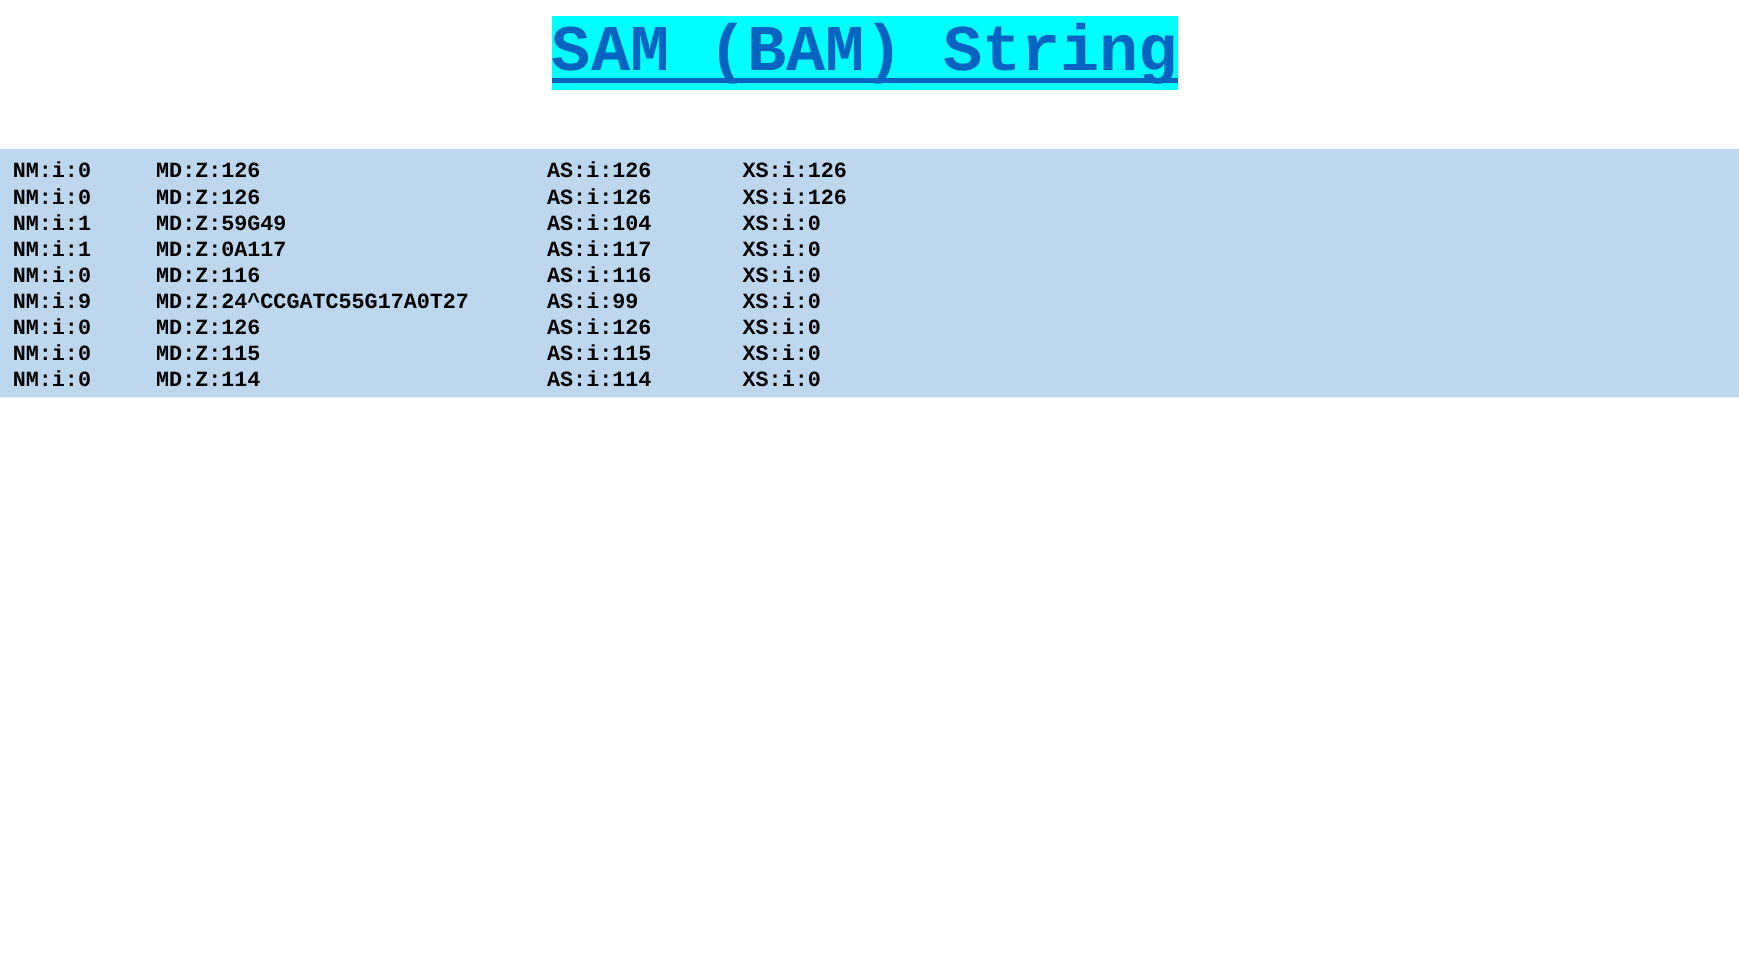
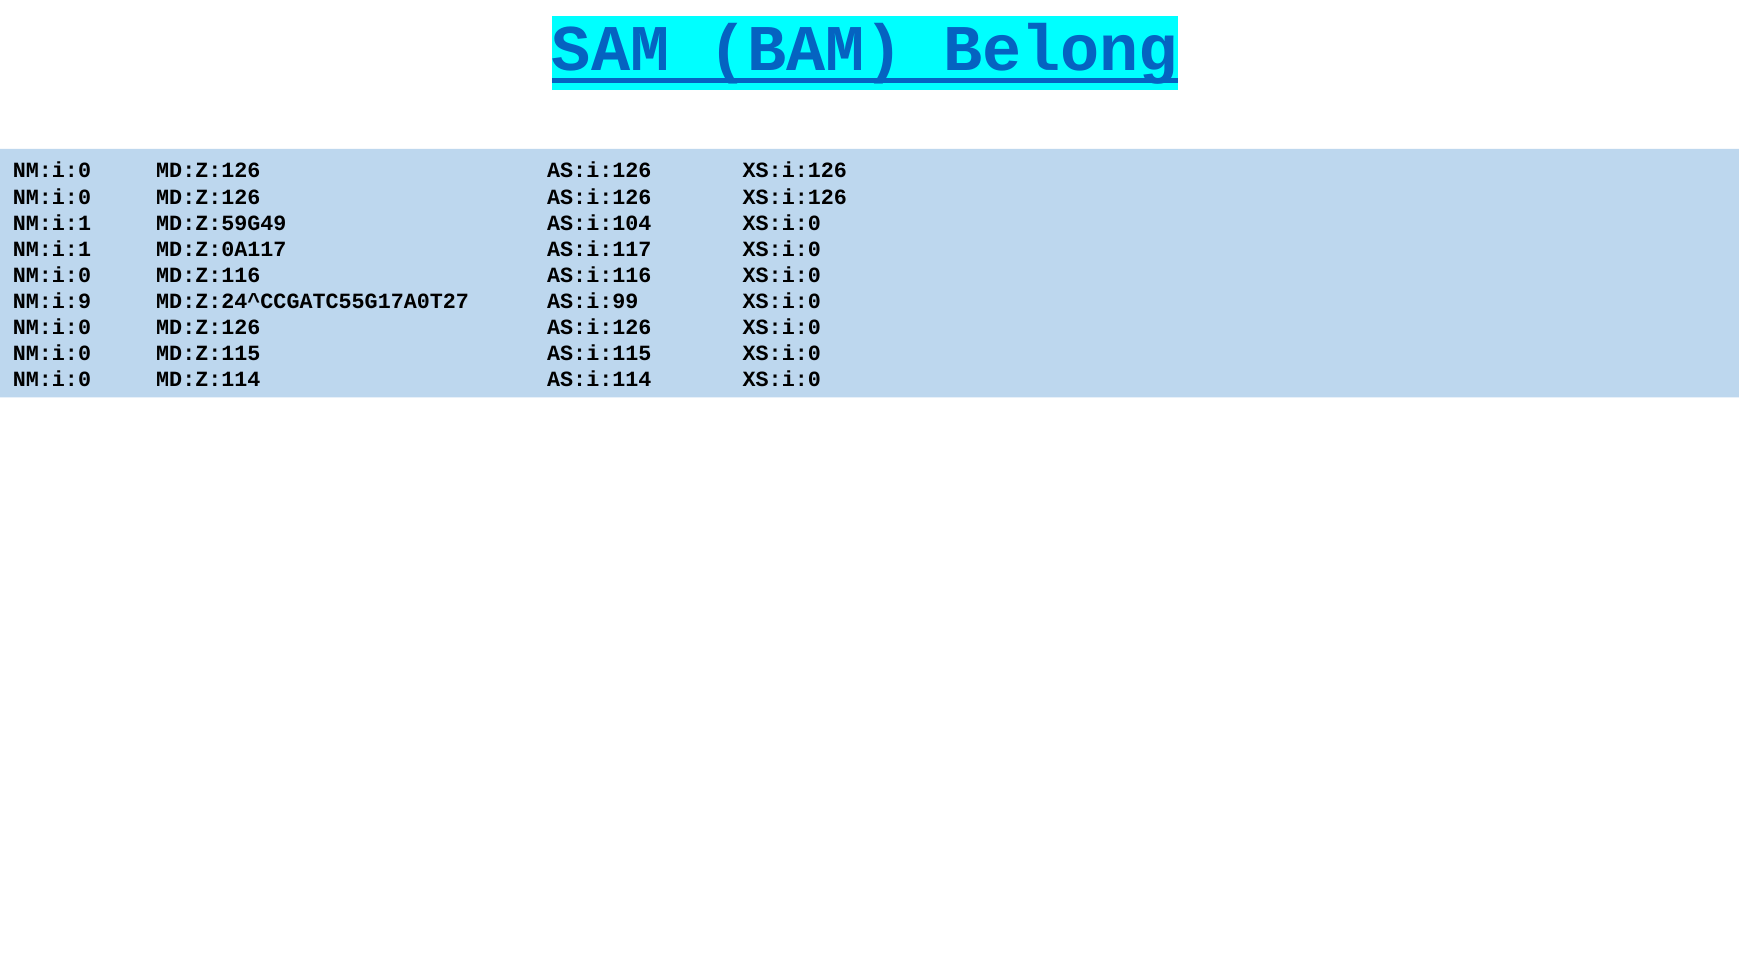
String: String -> Belong (1061, 49)
